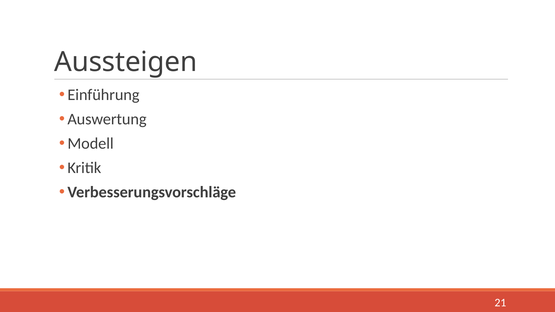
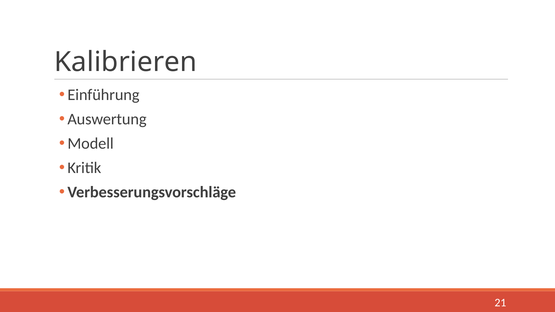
Aussteigen: Aussteigen -> Kalibrieren (126, 62)
